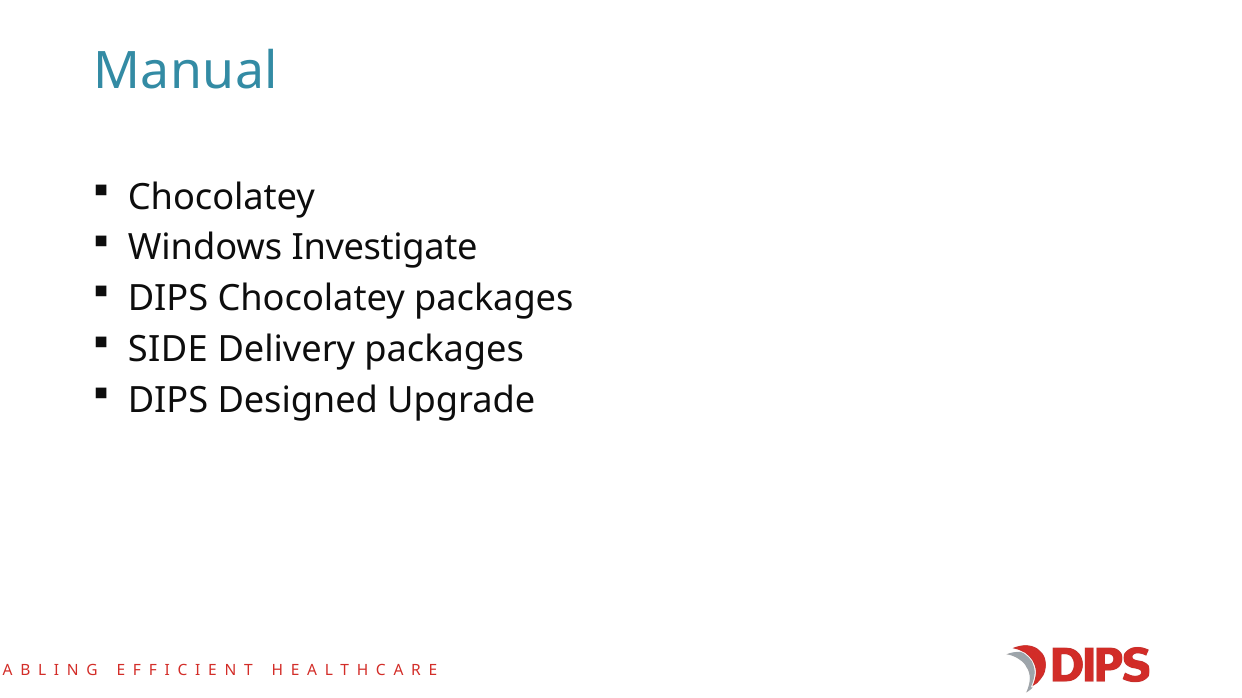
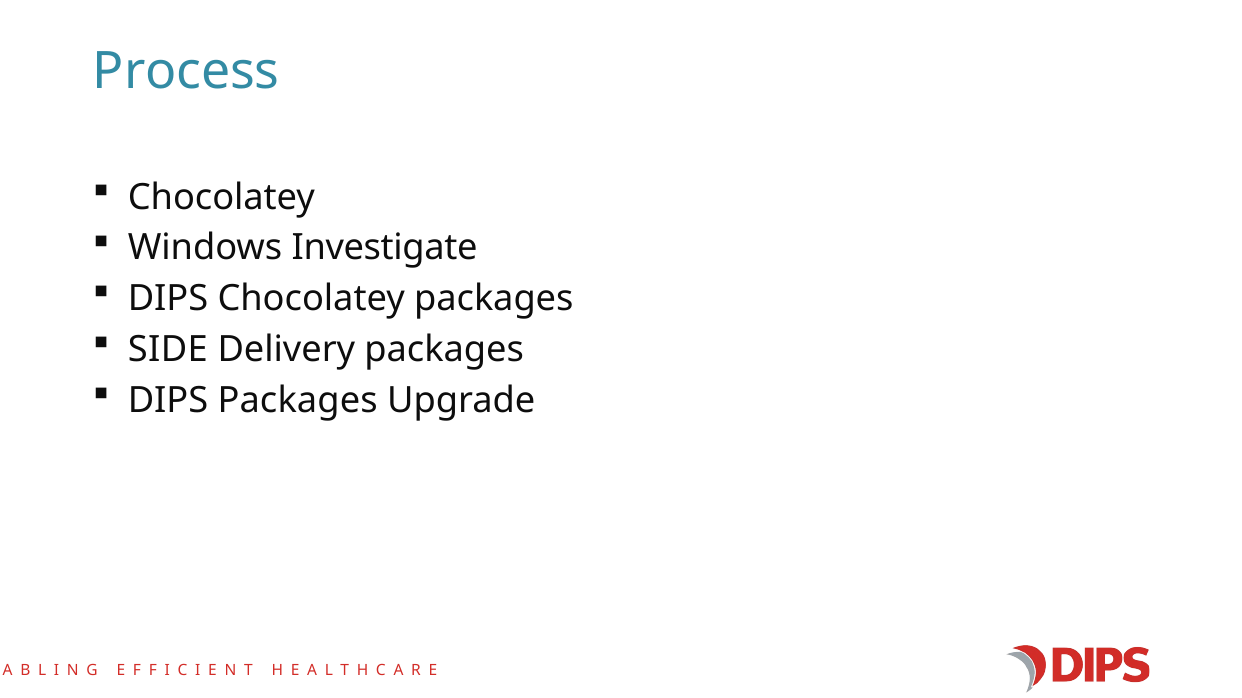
Manual: Manual -> Process (186, 72)
DIPS Designed: Designed -> Packages (298, 401)
